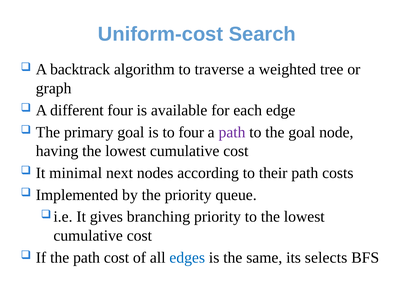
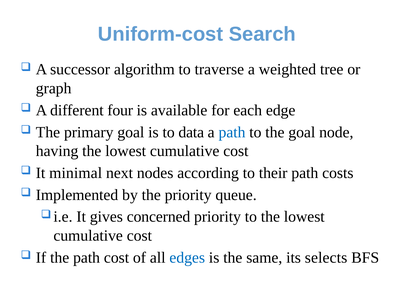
backtrack: backtrack -> successor (80, 70)
to four: four -> data (191, 132)
path colour: purple -> blue (232, 132)
branching: branching -> concerned (159, 217)
